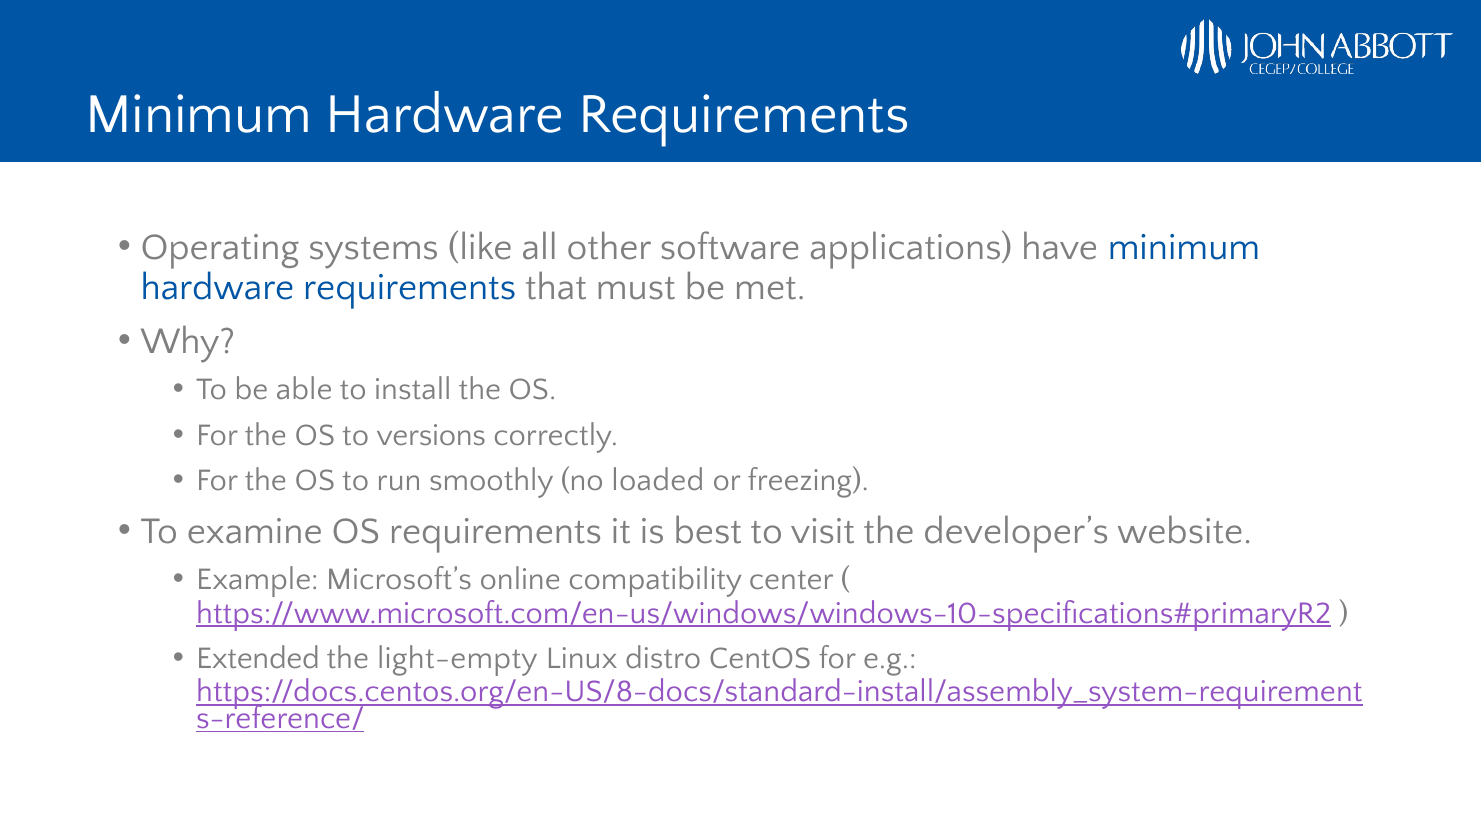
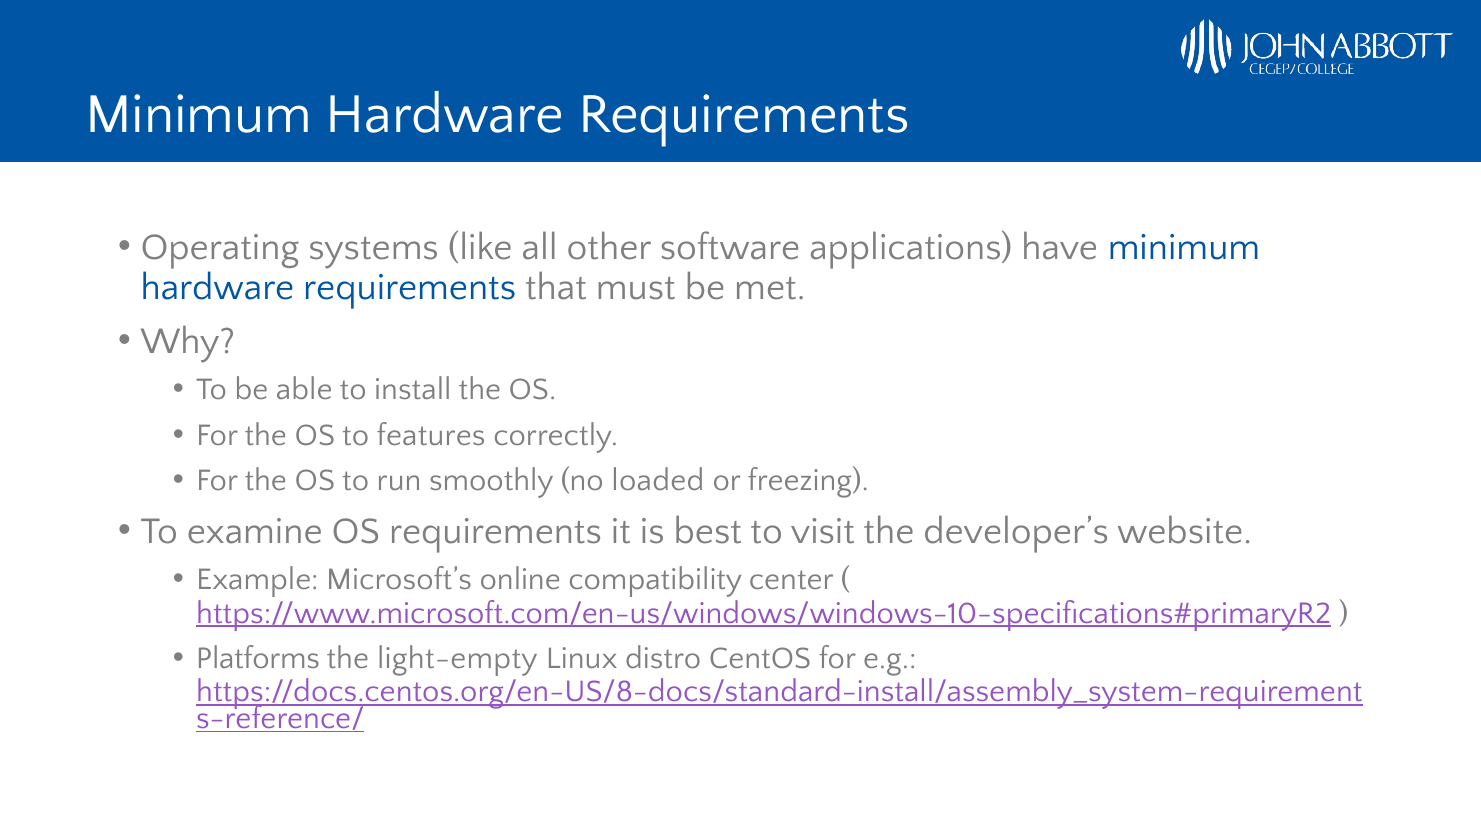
versions: versions -> features (431, 435)
Extended: Extended -> Platforms (258, 658)
